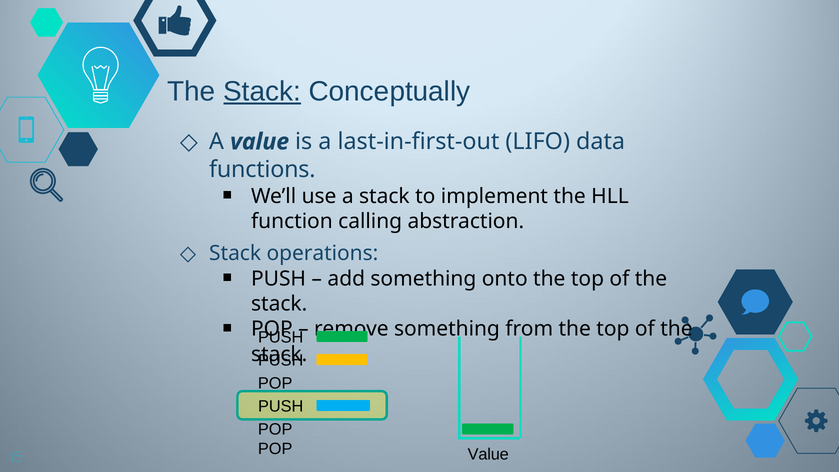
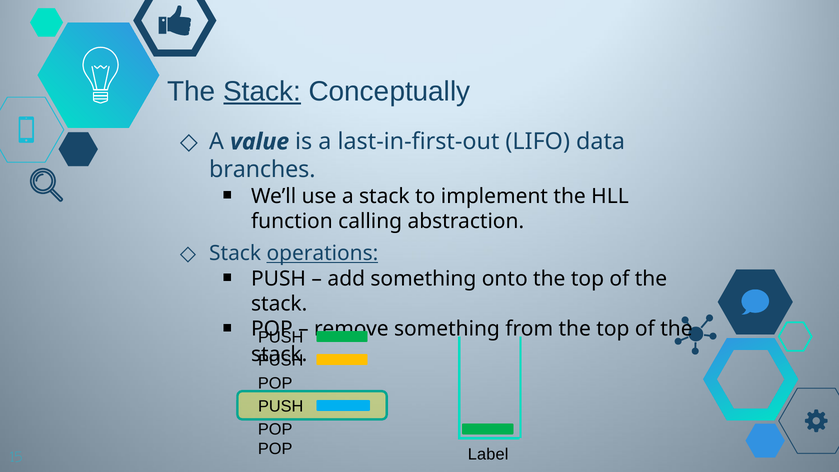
functions: functions -> branches (262, 170)
operations underline: none -> present (322, 253)
15 Value: Value -> Label (488, 454)
